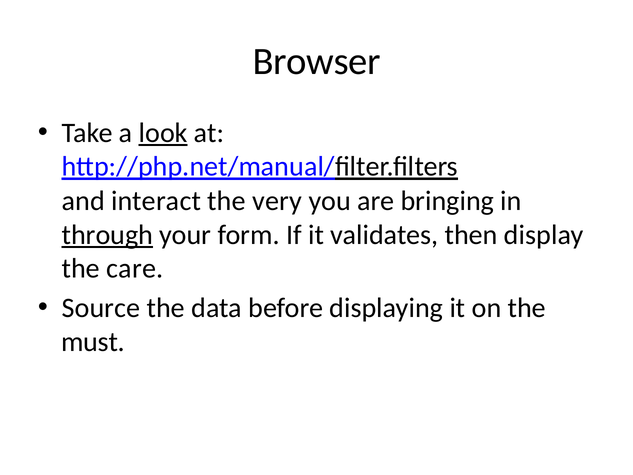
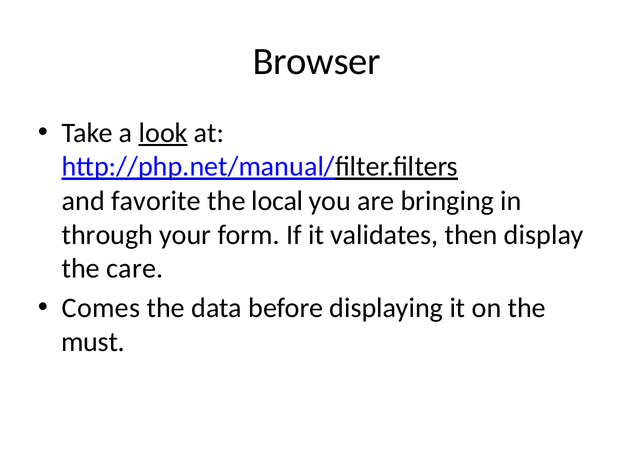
interact: interact -> favorite (156, 201)
very: very -> local (277, 201)
through underline: present -> none (107, 235)
Source: Source -> Comes (101, 308)
